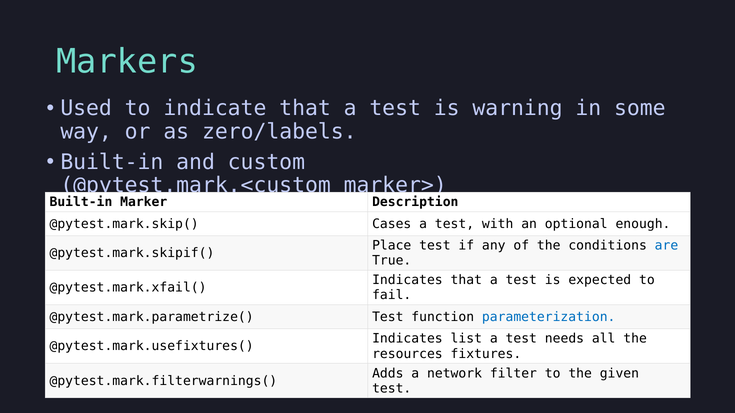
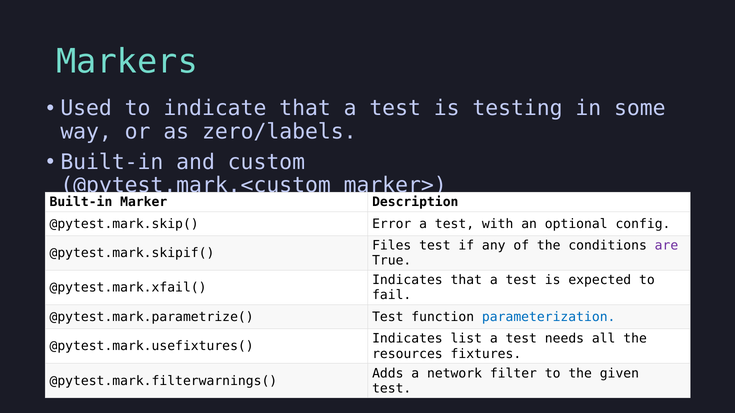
warning: warning -> testing (517, 108)
Cases: Cases -> Error (392, 224)
enough: enough -> config (643, 224)
Place: Place -> Files (392, 246)
are colour: blue -> purple (666, 246)
